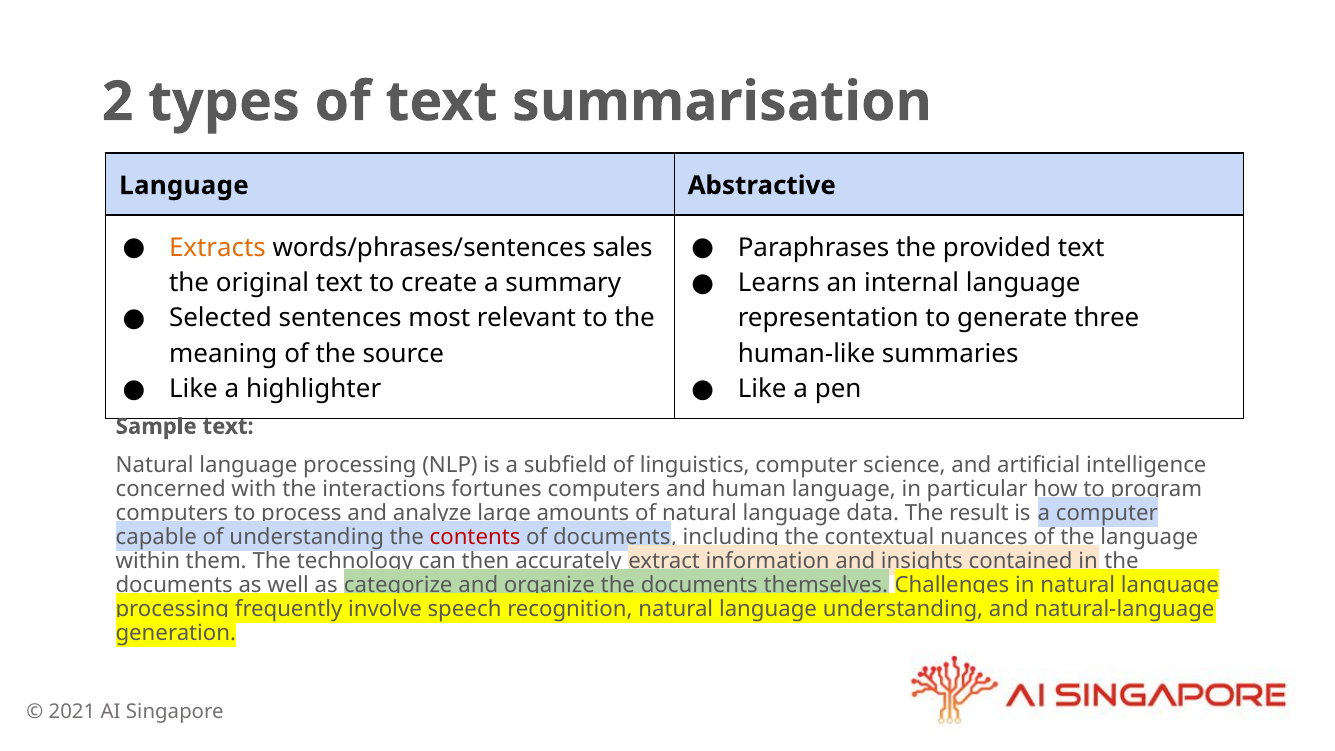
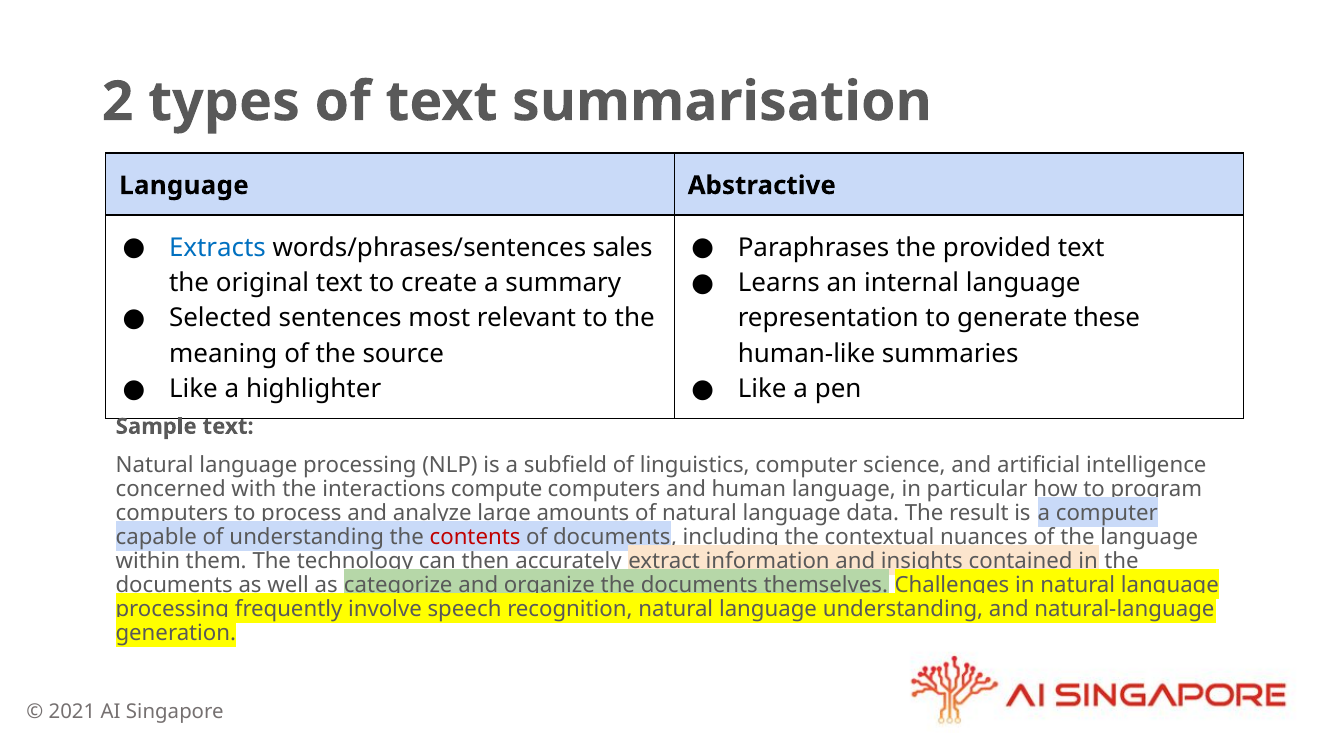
Extracts colour: orange -> blue (217, 248)
three: three -> these (1107, 318)
fortunes: fortunes -> compute (497, 489)
